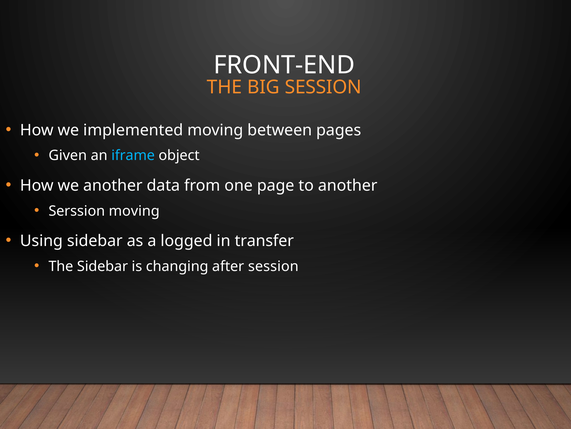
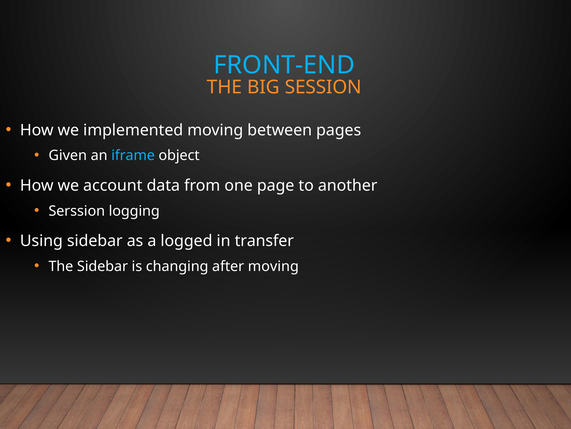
FRONT-END colour: white -> light blue (284, 65)
we another: another -> account (113, 185)
Serssion moving: moving -> logging (134, 211)
after session: session -> moving (273, 266)
